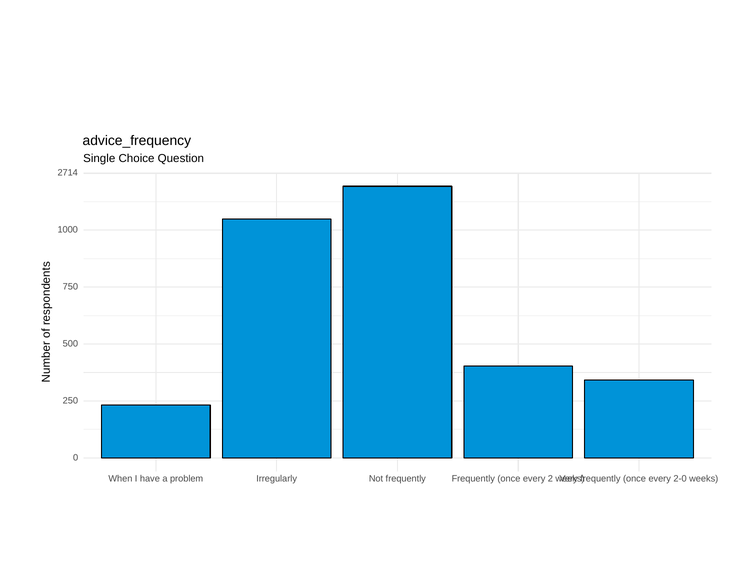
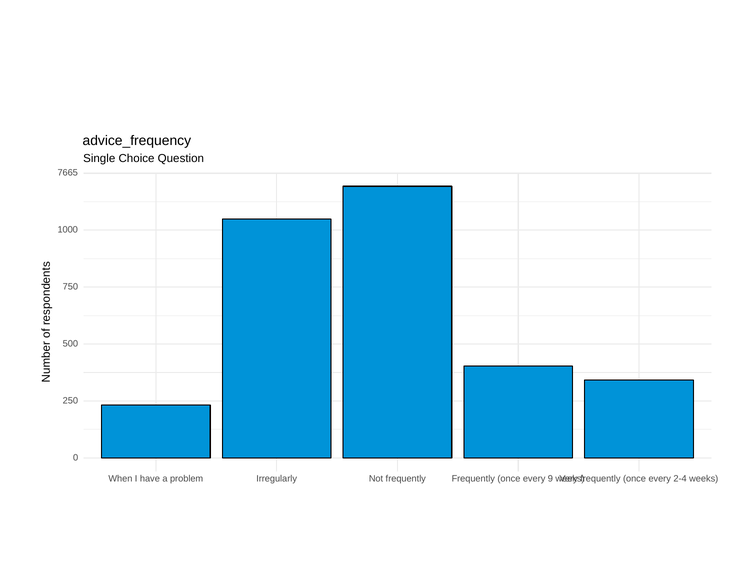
2714: 2714 -> 7665 (68, 173)
2-0: 2-0 -> 2-4 (680, 479)
2: 2 -> 9 (550, 479)
